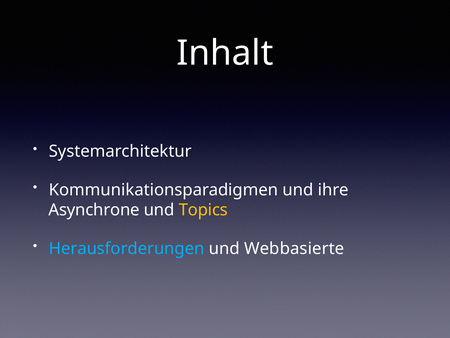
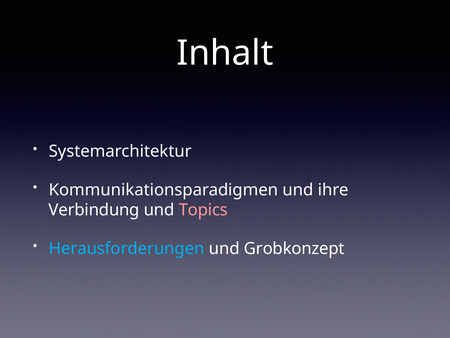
Asynchrone: Asynchrone -> Verbindung (94, 210)
Topics colour: yellow -> pink (203, 210)
Webbasierte: Webbasierte -> Grobkonzept (294, 248)
